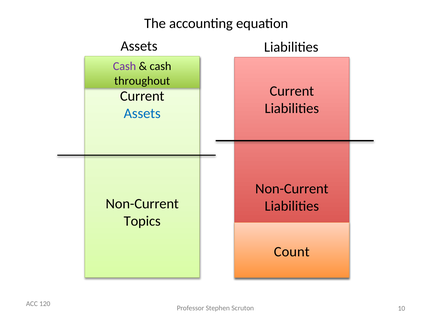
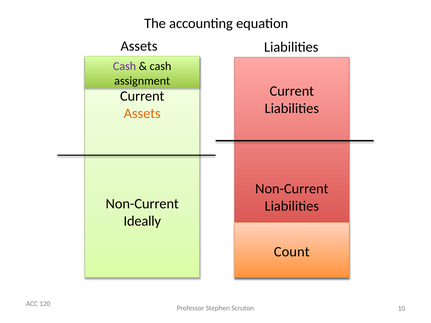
throughout: throughout -> assignment (142, 81)
Assets colour: blue -> orange (142, 113)
Topics: Topics -> Ideally (142, 221)
